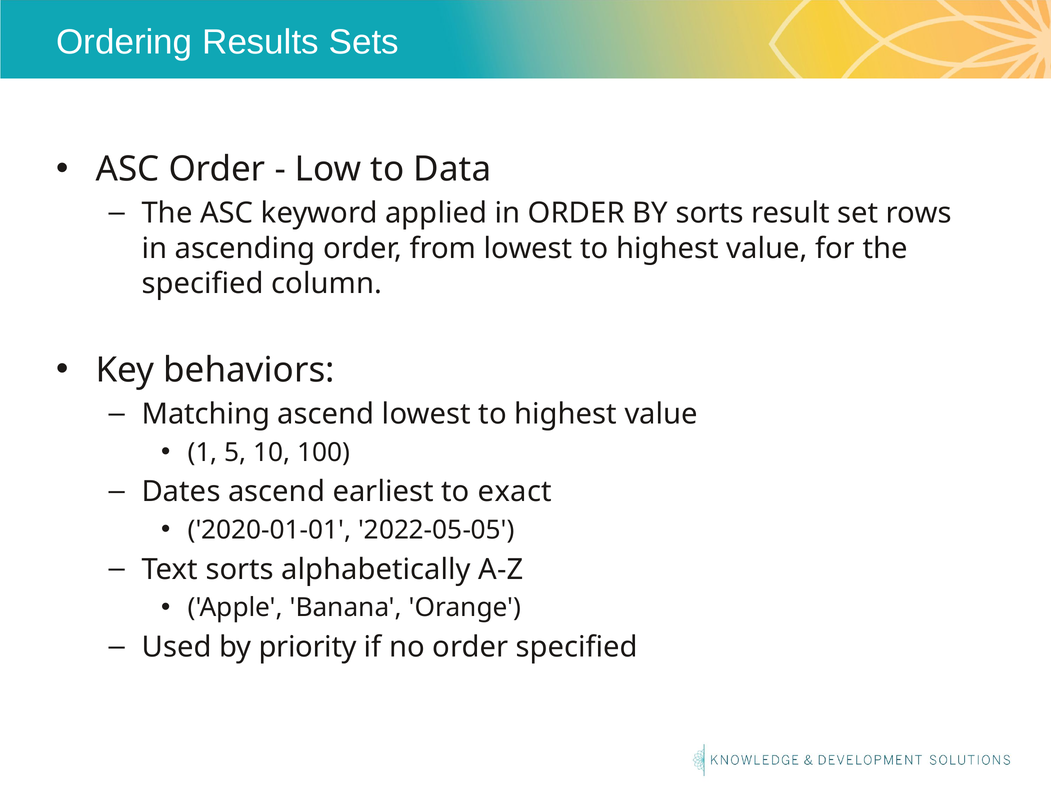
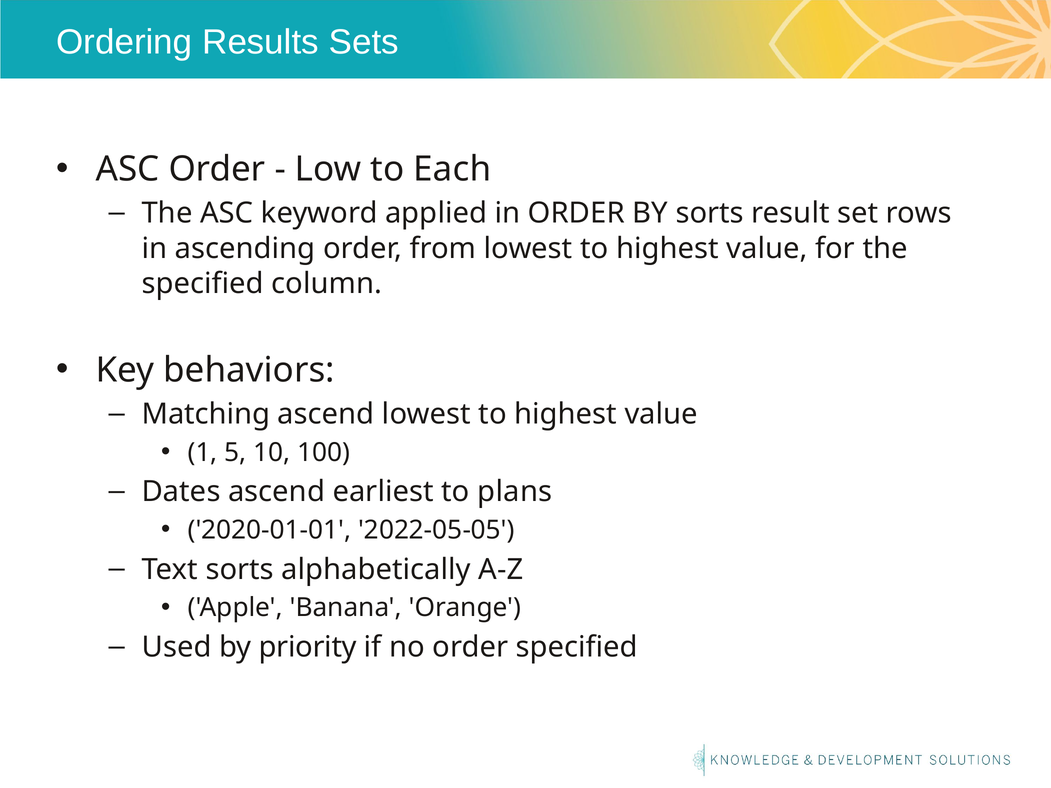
Data: Data -> Each (452, 169)
exact: exact -> plans (515, 492)
